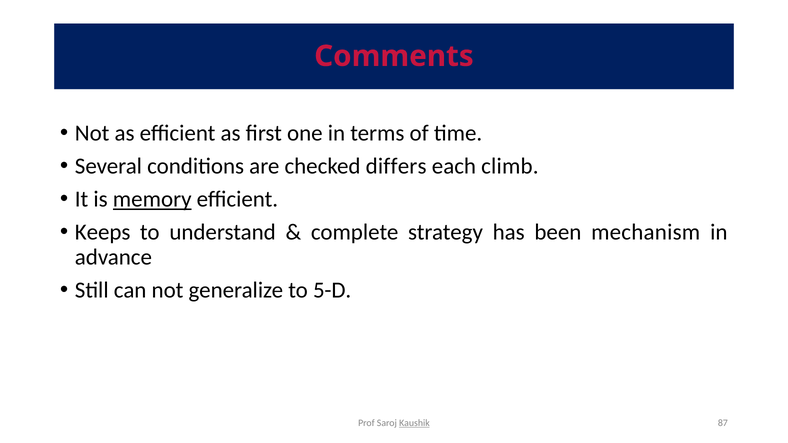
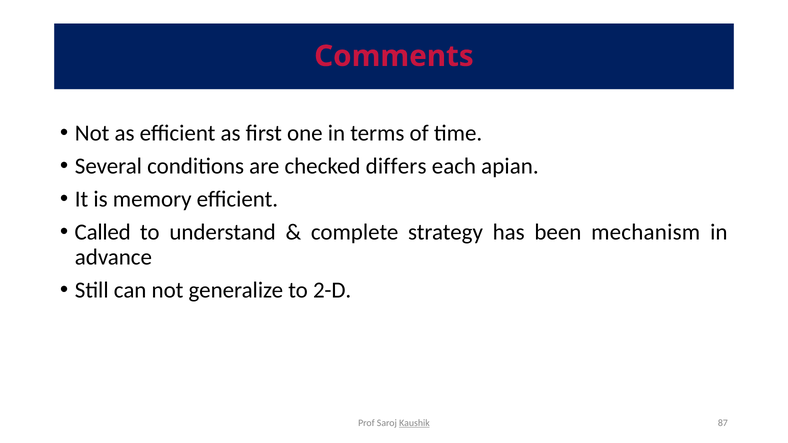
climb: climb -> apian (510, 166)
memory underline: present -> none (152, 199)
Keeps: Keeps -> Called (103, 232)
5-D: 5-D -> 2-D (332, 290)
